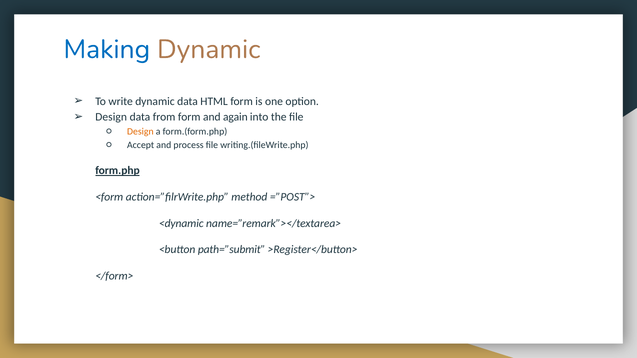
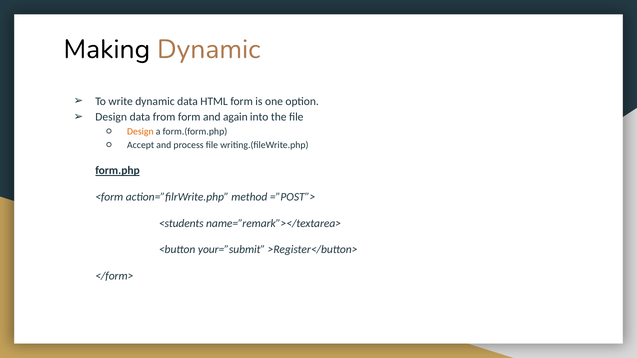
Making colour: blue -> black (107, 49)
<dynamic: <dynamic -> <students (181, 223)
path=”submit: path=”submit -> your=”submit (232, 250)
